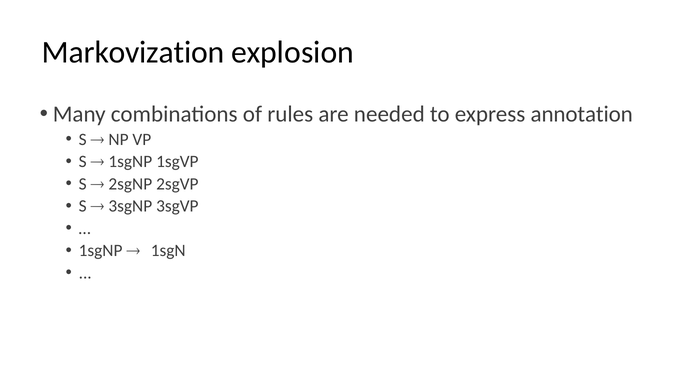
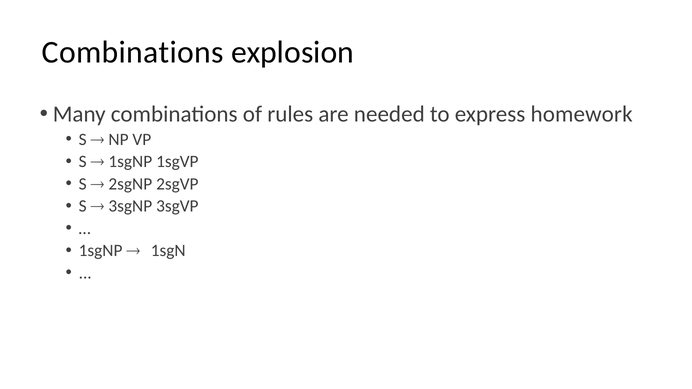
Markovization: Markovization -> Combinations (133, 52)
annotation: annotation -> homework (582, 114)
